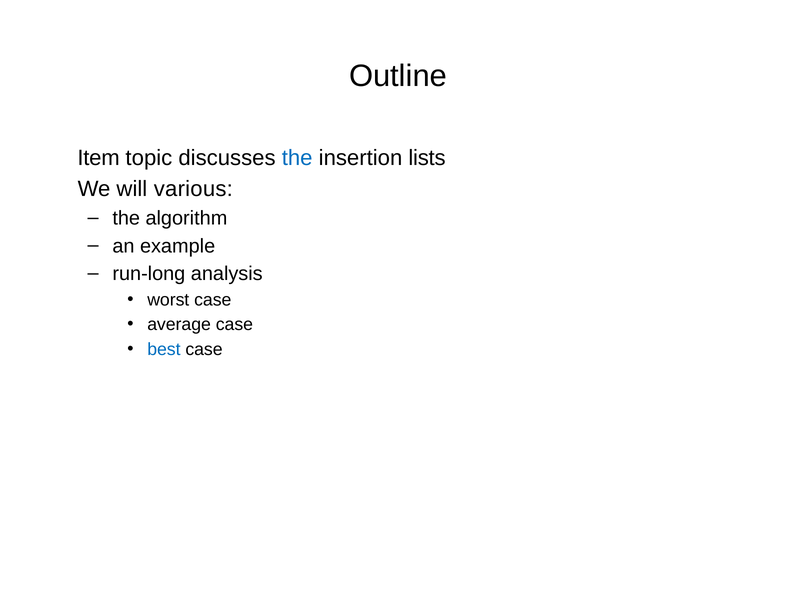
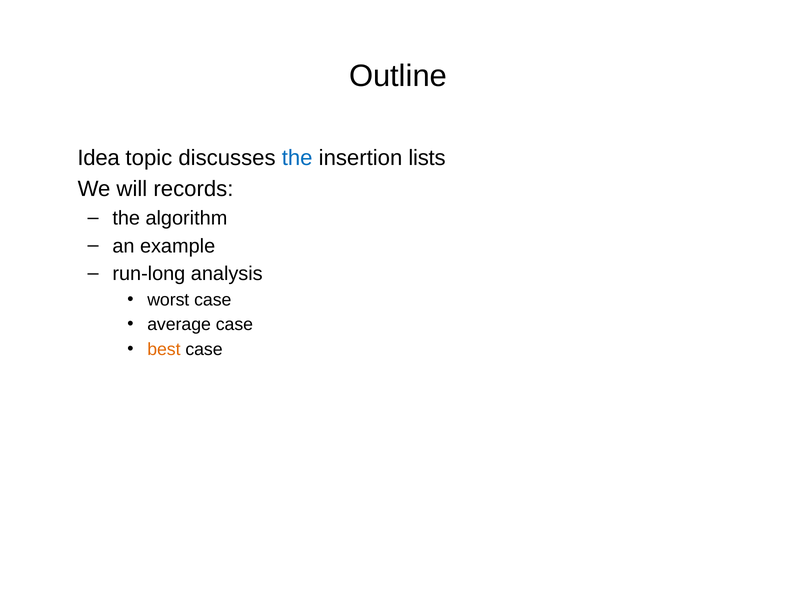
Item: Item -> Idea (99, 158)
various: various -> records (193, 189)
best colour: blue -> orange (164, 349)
